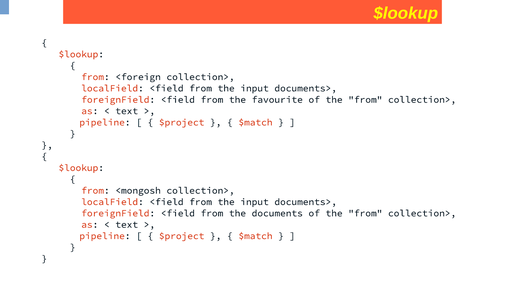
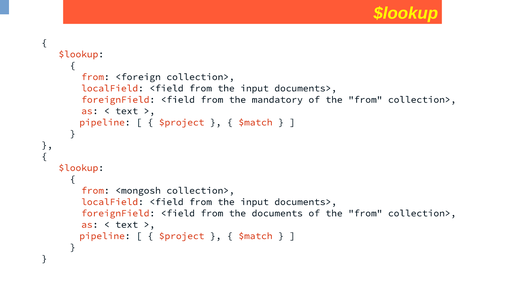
favourite: favourite -> mandatory (277, 100)
